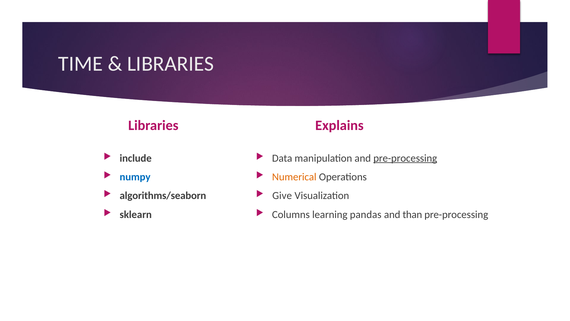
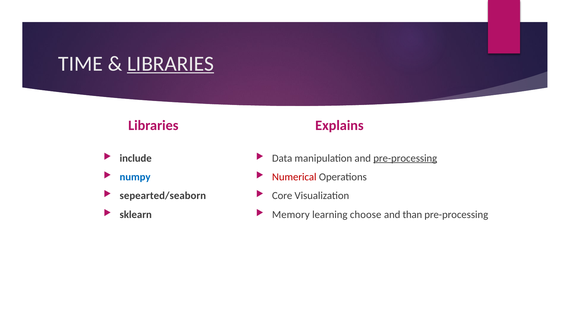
LIBRARIES underline: none -> present (171, 64)
Numerical colour: orange -> red (294, 177)
algorithms/seaborn: algorithms/seaborn -> sepearted/seaborn (163, 195)
Give: Give -> Core (282, 195)
Columns: Columns -> Memory (291, 214)
pandas: pandas -> choose (366, 214)
